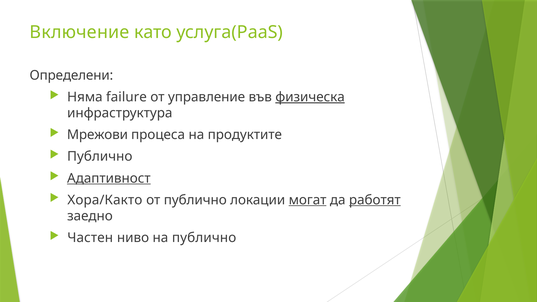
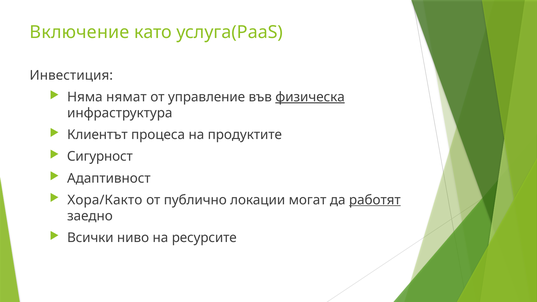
Определени: Определени -> Инвестиция (71, 75)
failure: failure -> нямат (126, 97)
Мрежови: Мрежови -> Клиентът (97, 135)
Публично: Публично -> Сигурност (100, 157)
Адаптивност underline: present -> none (109, 178)
могат underline: present -> none (308, 200)
Частен: Частен -> Всички (90, 238)
на публично: публично -> ресурсите (204, 238)
